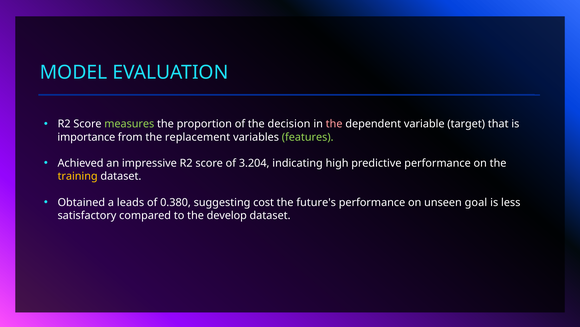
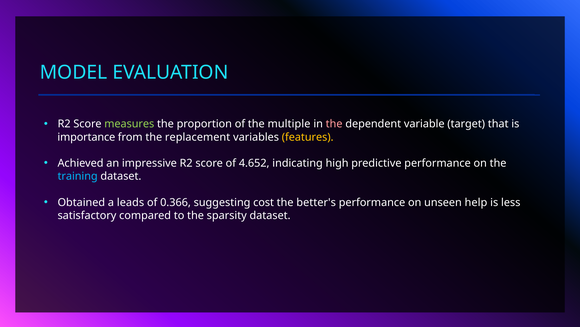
decision: decision -> multiple (289, 124)
features colour: light green -> yellow (308, 137)
3.204: 3.204 -> 4.652 (254, 163)
training colour: yellow -> light blue (78, 176)
0.380: 0.380 -> 0.366 (176, 202)
future's: future's -> better's (316, 202)
goal: goal -> help (476, 202)
develop: develop -> sparsity (227, 215)
